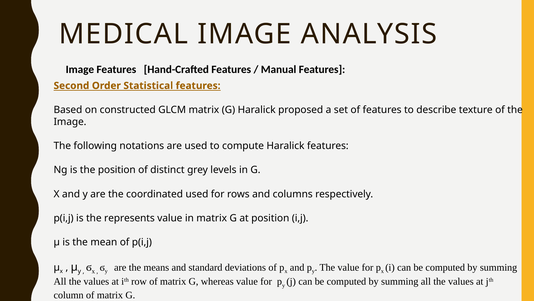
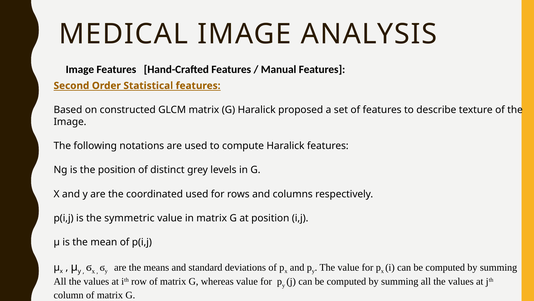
represents: represents -> symmetric (129, 218)
